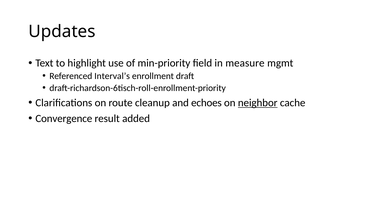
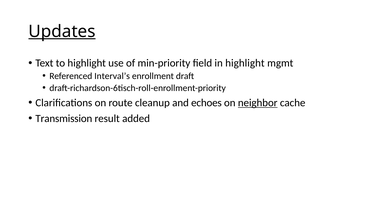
Updates underline: none -> present (62, 31)
in measure: measure -> highlight (245, 63)
Convergence: Convergence -> Transmission (64, 118)
